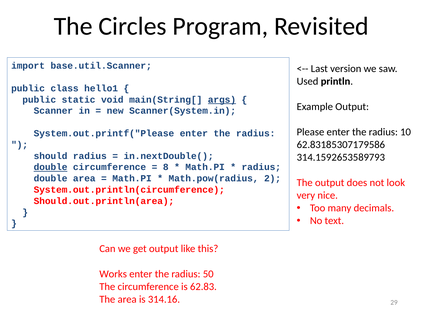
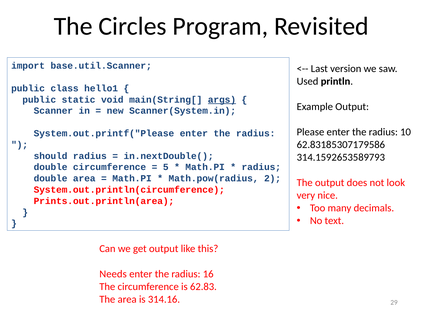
double underline: present -> none (51, 167)
8: 8 -> 5 (166, 167)
Should.out.println(area: Should.out.println(area -> Prints.out.println(area (104, 201)
Works: Works -> Needs (113, 274)
50: 50 -> 16 (208, 274)
